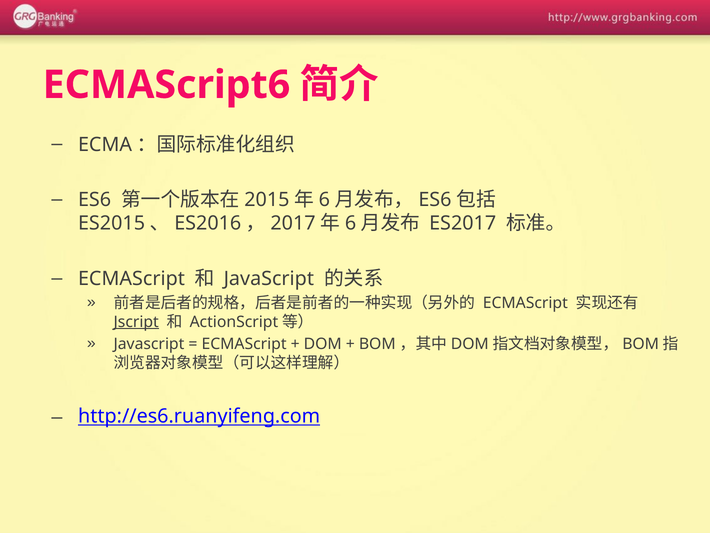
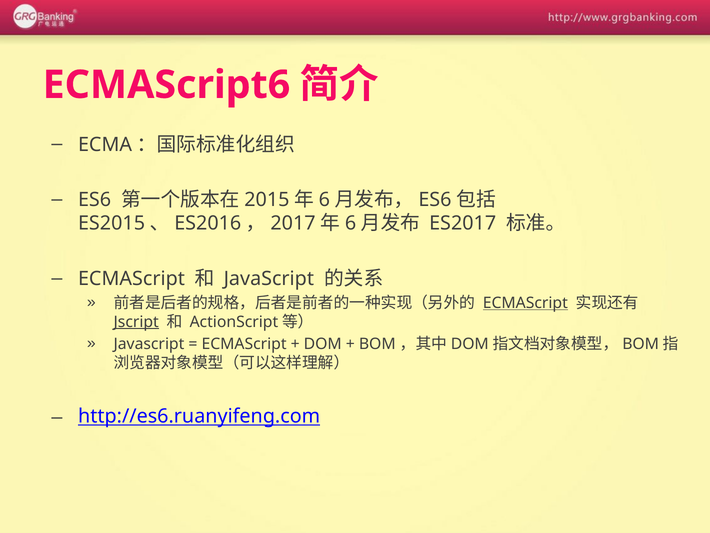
ECMAScript underline: none -> present (525, 303)
